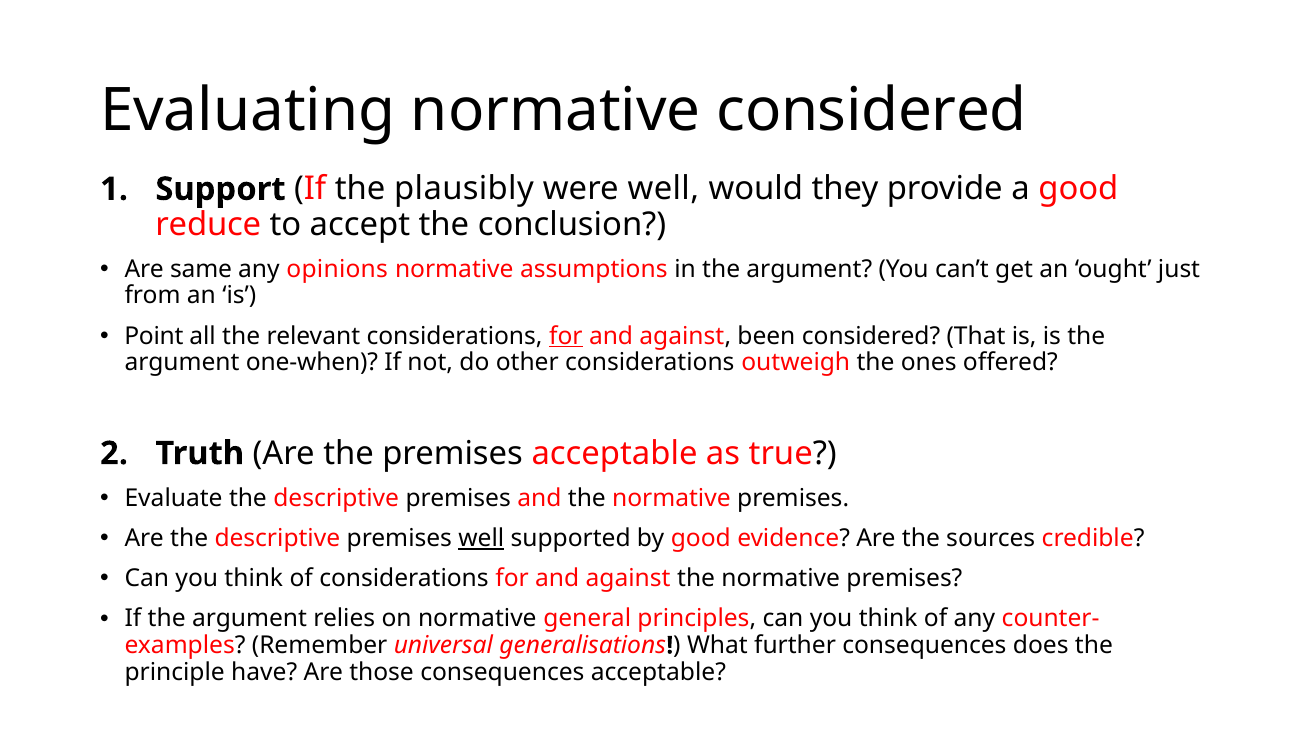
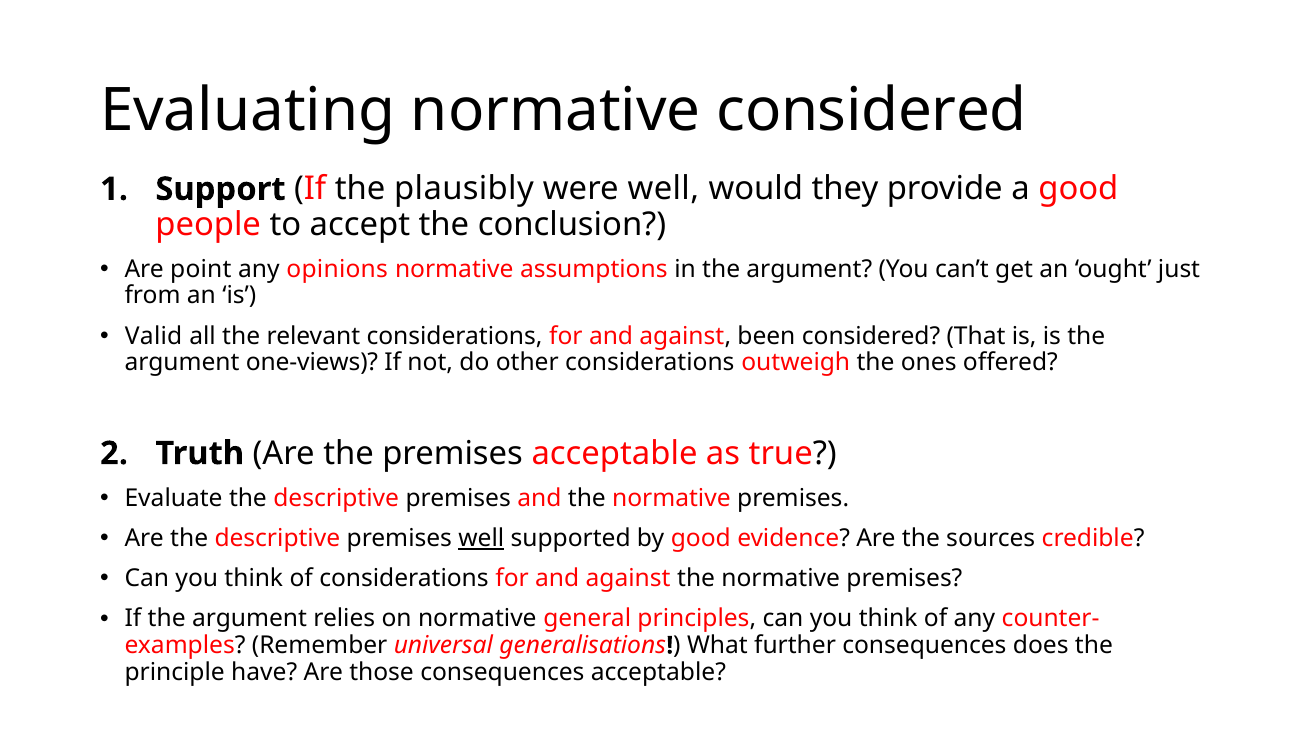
reduce: reduce -> people (208, 225)
same: same -> point (201, 269)
Point: Point -> Valid (154, 336)
for underline: present -> none (566, 336)
one-when: one-when -> one-views (312, 363)
